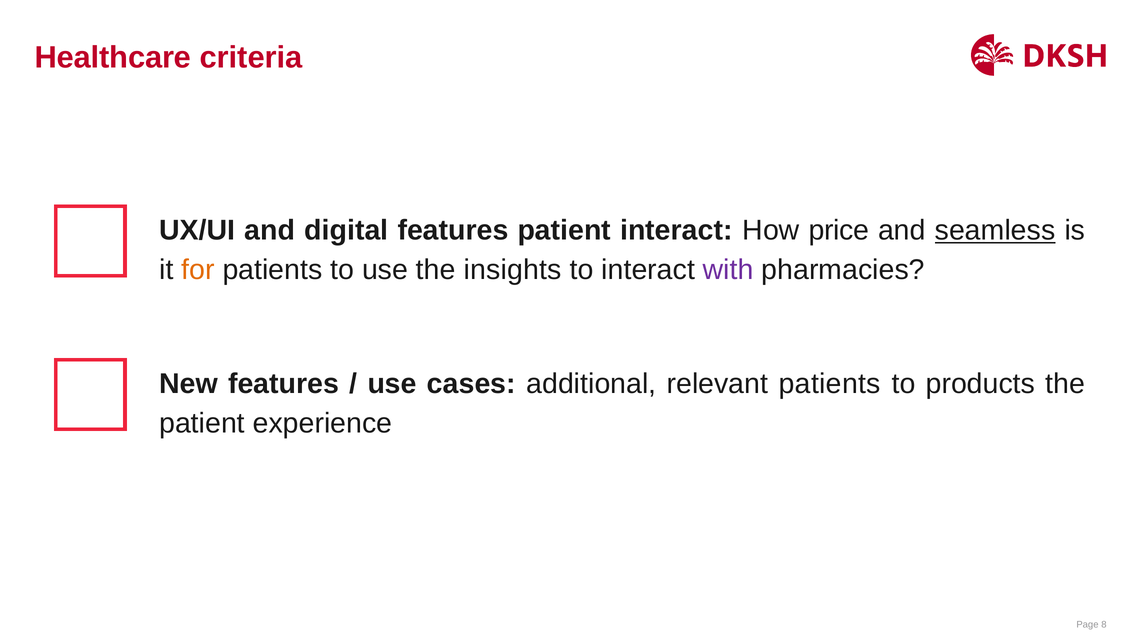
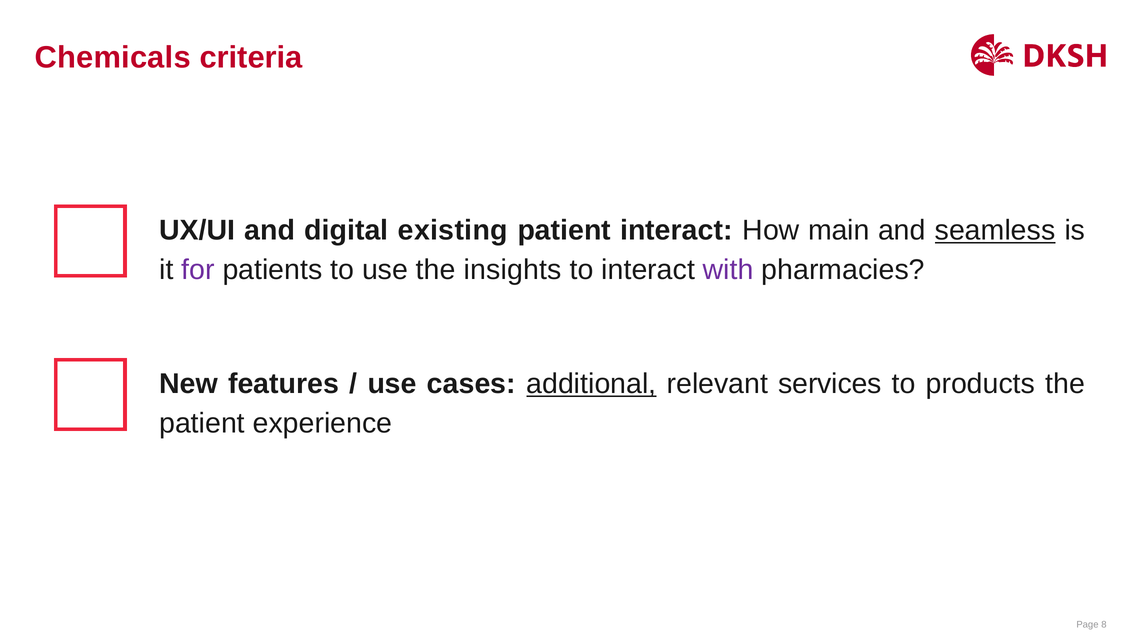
Healthcare: Healthcare -> Chemicals (113, 58)
digital features: features -> existing (453, 230)
price: price -> main (839, 230)
for colour: orange -> purple (198, 270)
additional underline: none -> present (591, 384)
relevant patients: patients -> services (830, 384)
